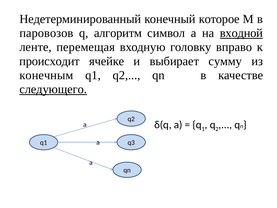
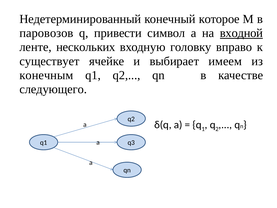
алгоритм: алгоритм -> привести (118, 33)
перемещая: перемещая -> нескольких (86, 47)
происходит: происходит -> существует (49, 61)
сумму: сумму -> имеем (225, 61)
следующего underline: present -> none (53, 89)
